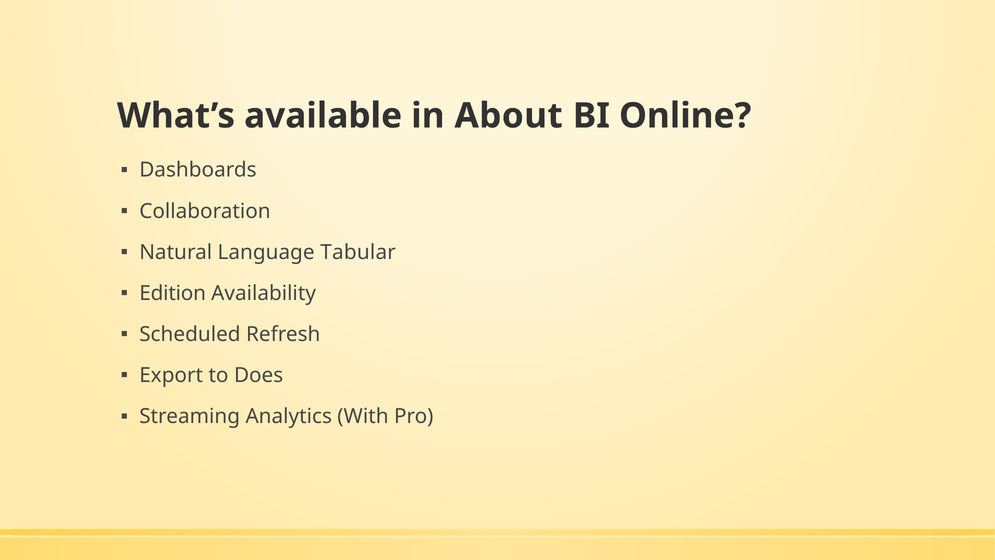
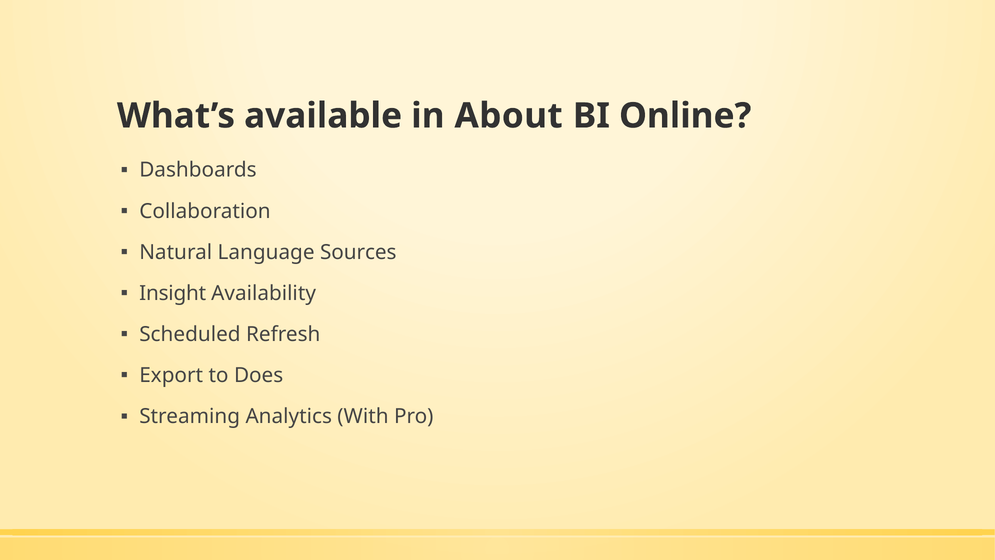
Tabular: Tabular -> Sources (358, 252)
Edition: Edition -> Insight (173, 293)
